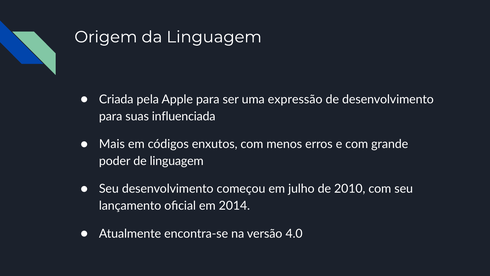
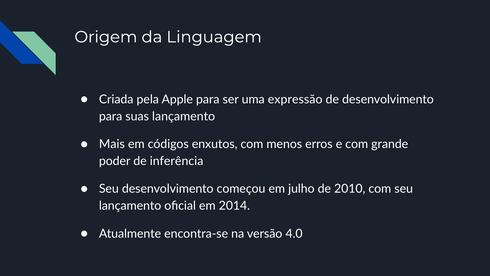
suas influenciada: influenciada -> lançamento (184, 116)
de linguagem: linguagem -> inferência (177, 161)
